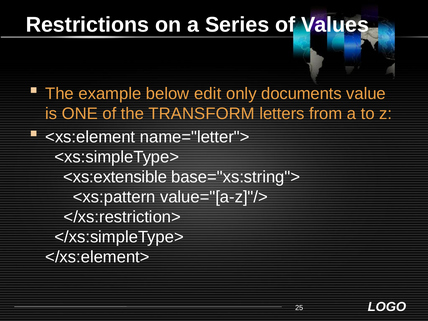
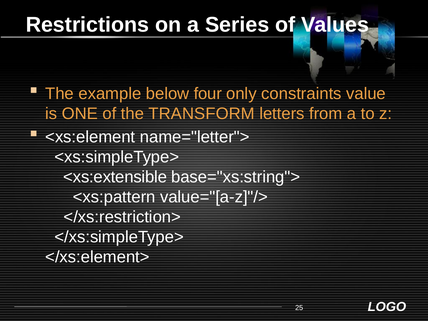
edit: edit -> four (208, 94)
documents: documents -> constraints (301, 94)
